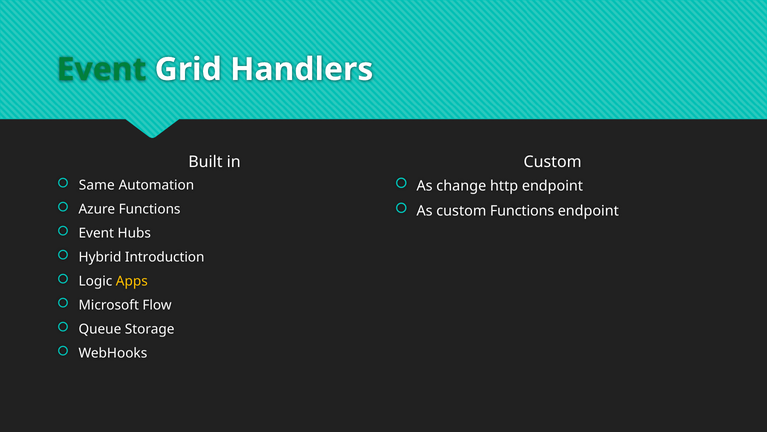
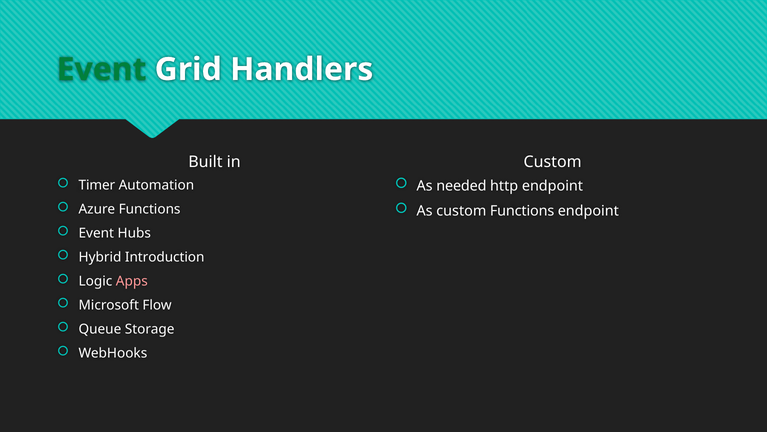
Same: Same -> Timer (97, 185)
change: change -> needed (461, 186)
Apps colour: yellow -> pink (132, 281)
